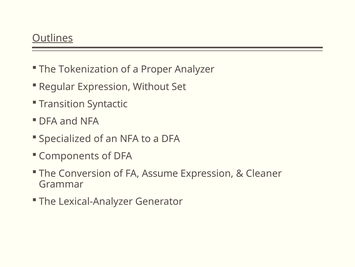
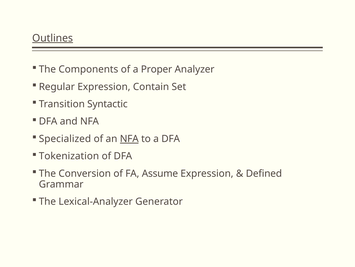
Tokenization: Tokenization -> Components (88, 69)
Without: Without -> Contain (151, 87)
NFA underline: none -> present (129, 138)
Components: Components -> Tokenization (69, 156)
Cleaner: Cleaner -> Defined (264, 173)
